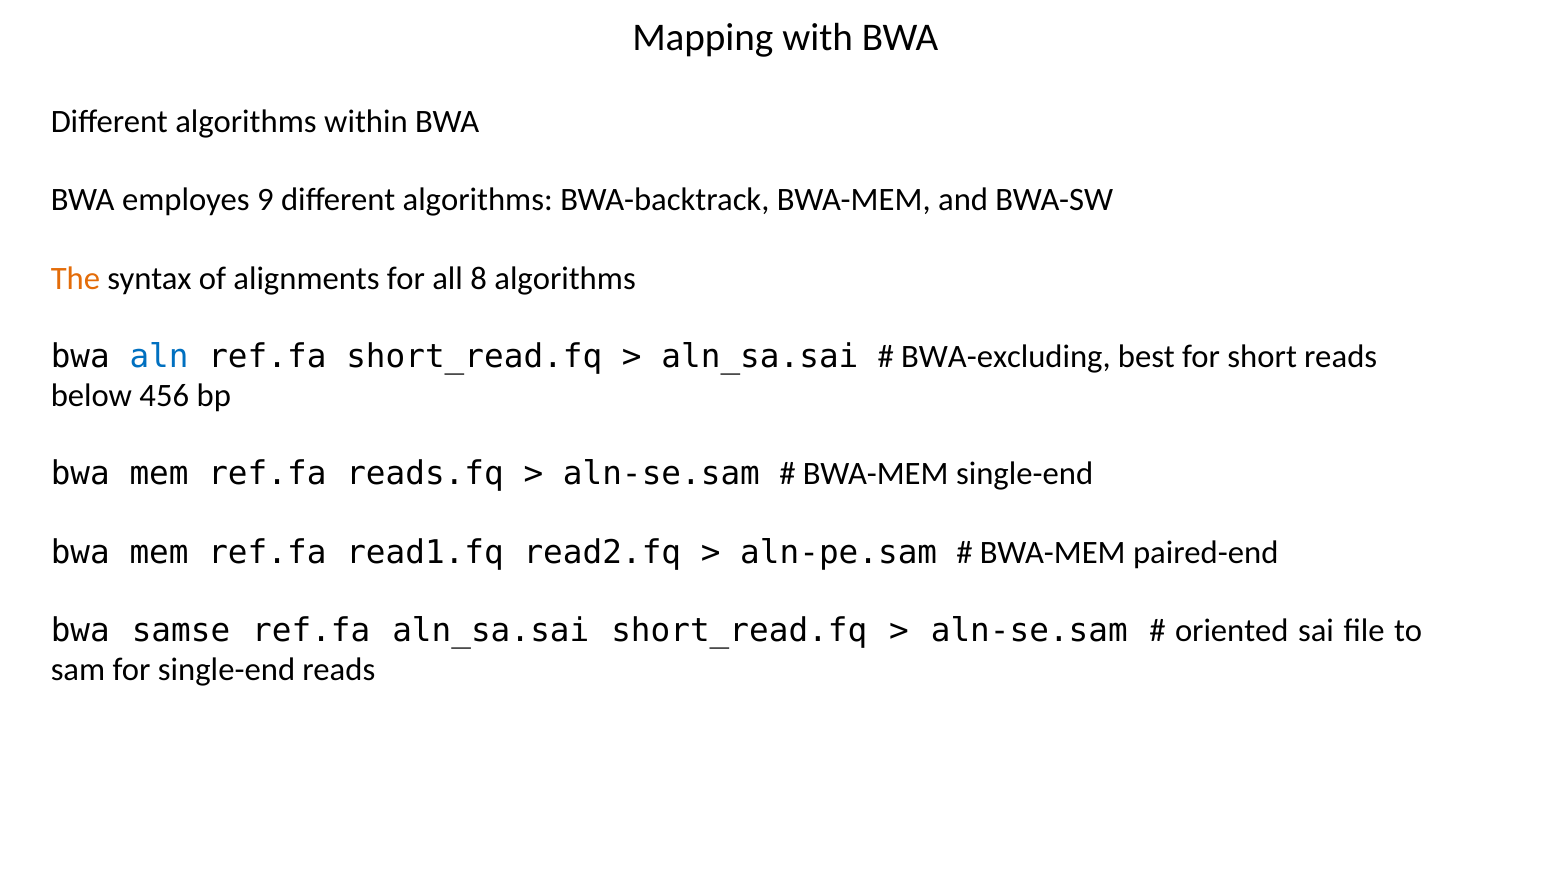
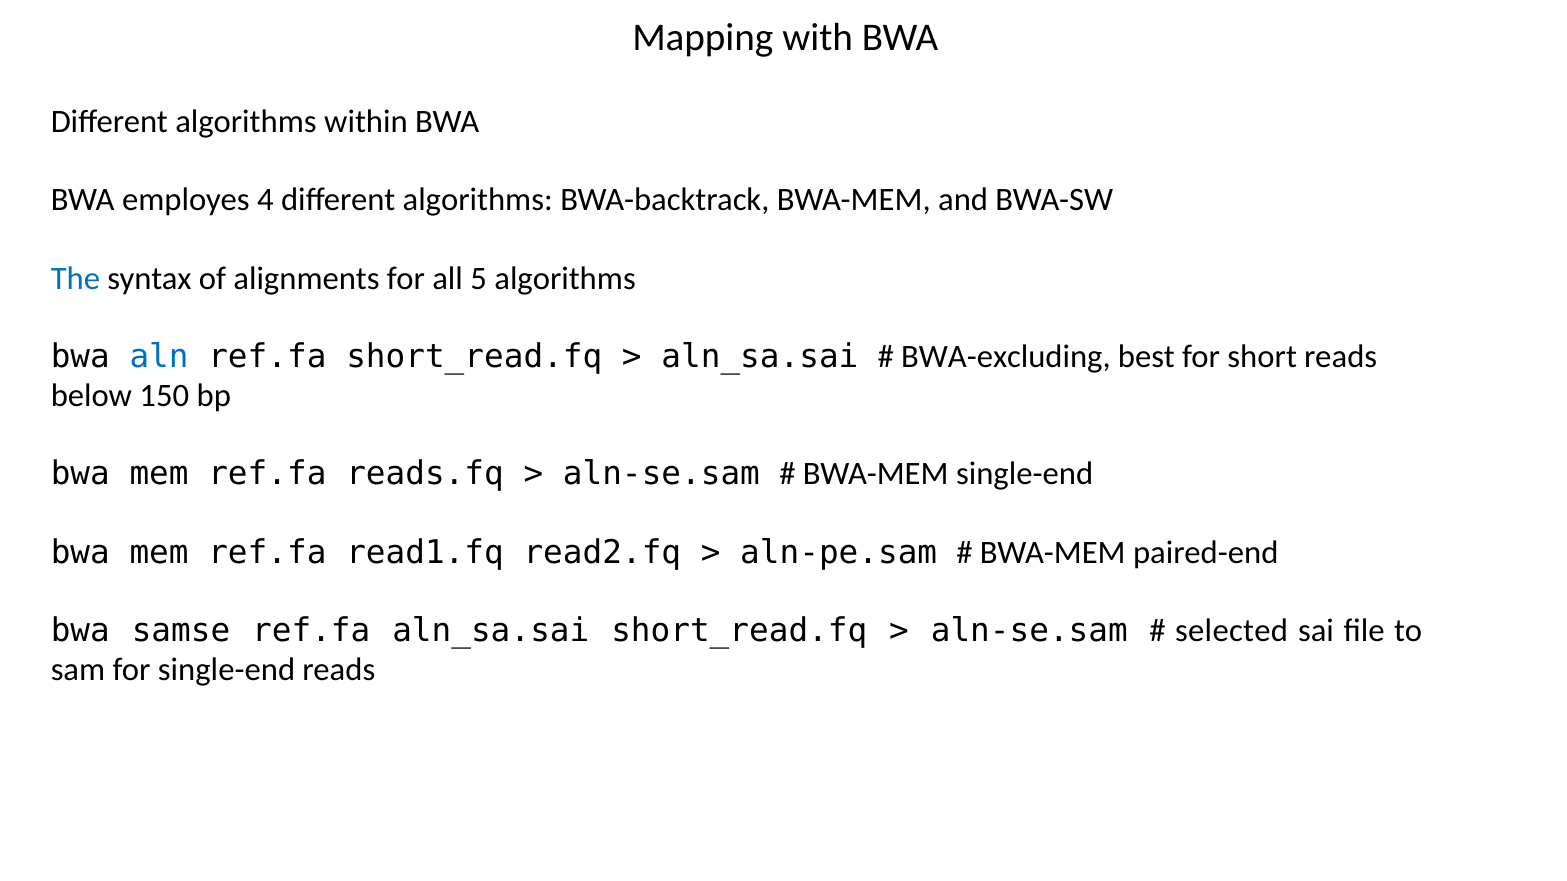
9: 9 -> 4 (265, 200)
The colour: orange -> blue (75, 278)
8: 8 -> 5 (479, 278)
456: 456 -> 150 (164, 396)
oriented: oriented -> selected (1232, 631)
